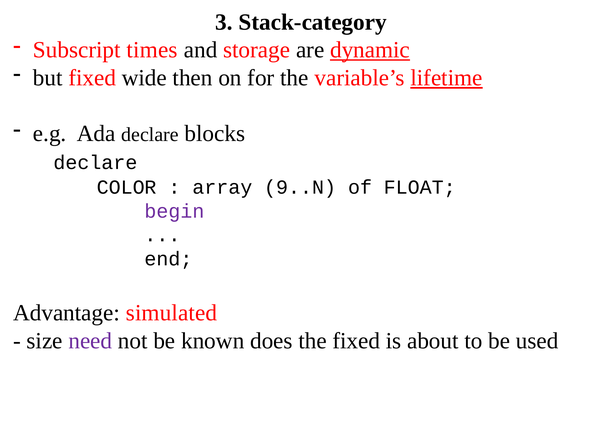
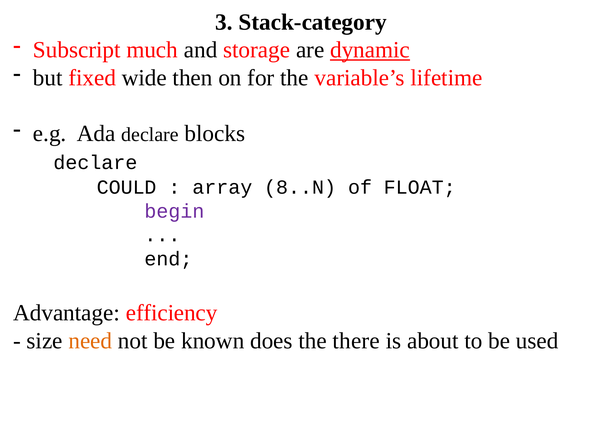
times: times -> much (152, 50)
lifetime underline: present -> none (446, 78)
COLOR: COLOR -> COULD (127, 187)
9..N: 9..N -> 8..N (300, 187)
simulated: simulated -> efficiency (172, 313)
need colour: purple -> orange (90, 341)
the fixed: fixed -> there (356, 341)
